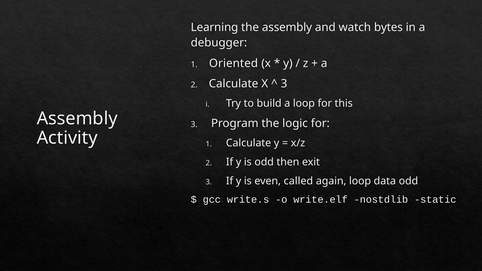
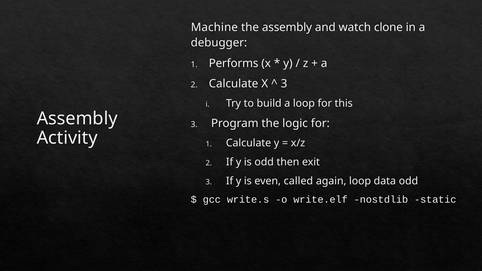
Learning: Learning -> Machine (214, 27)
bytes: bytes -> clone (388, 27)
Oriented: Oriented -> Performs (234, 63)
